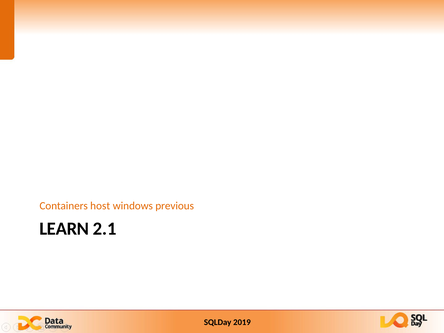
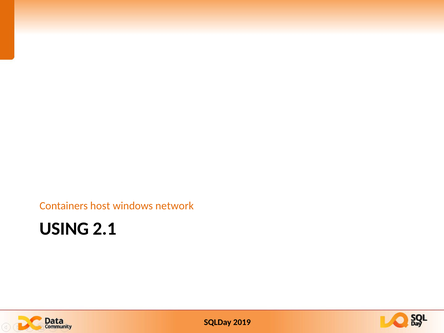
previous: previous -> network (175, 206)
LEARN: LEARN -> USING (64, 229)
